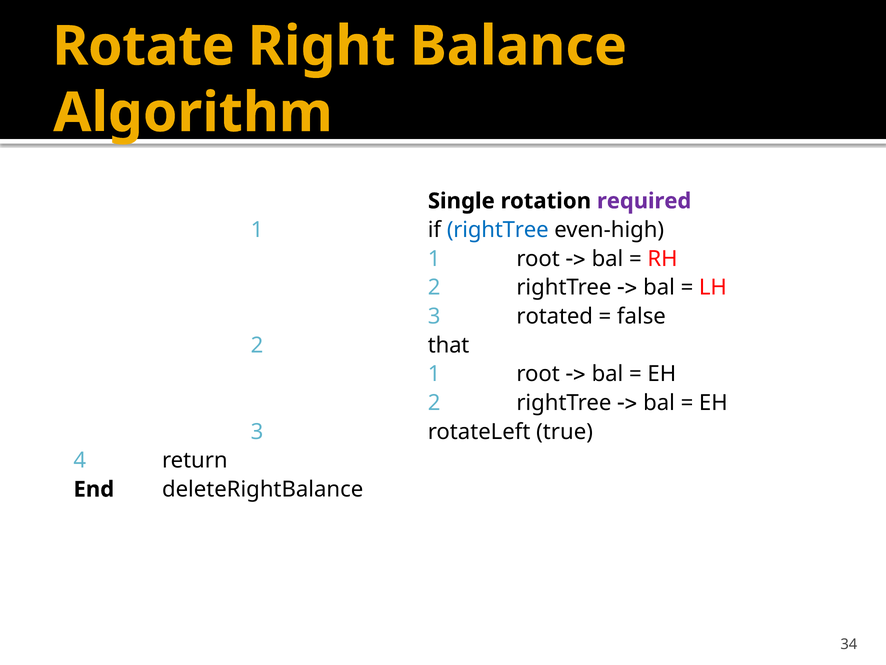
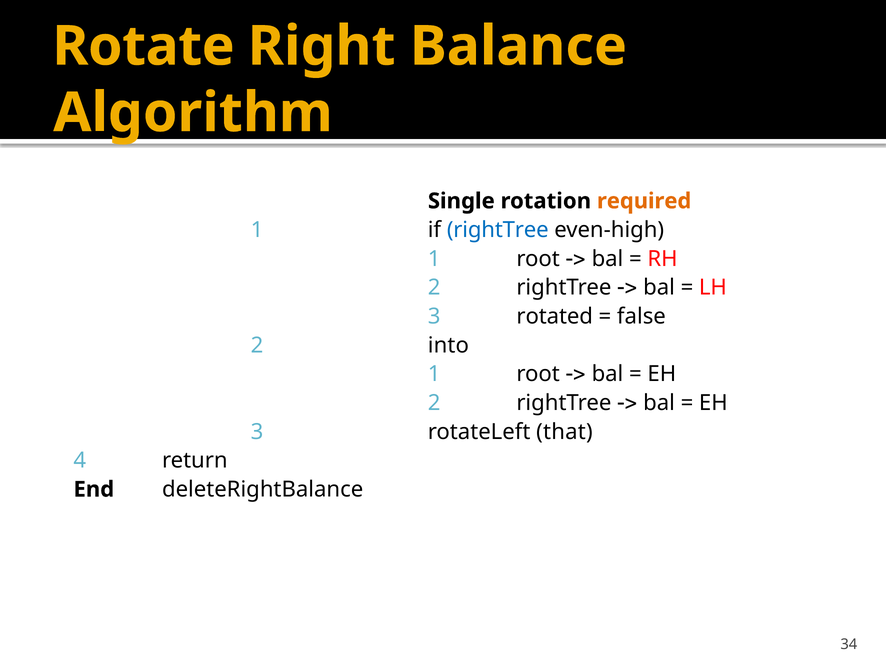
required colour: purple -> orange (644, 201)
that: that -> into (448, 345)
true: true -> that (564, 431)
